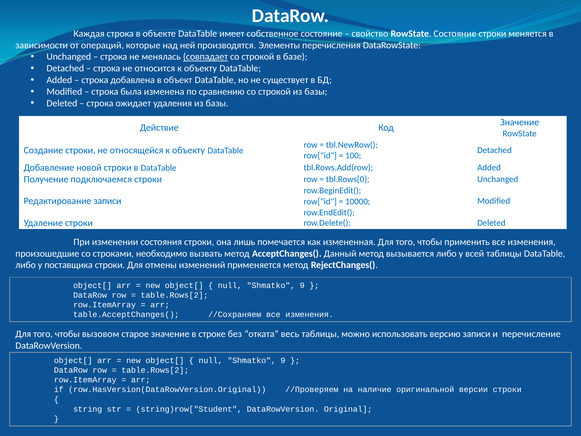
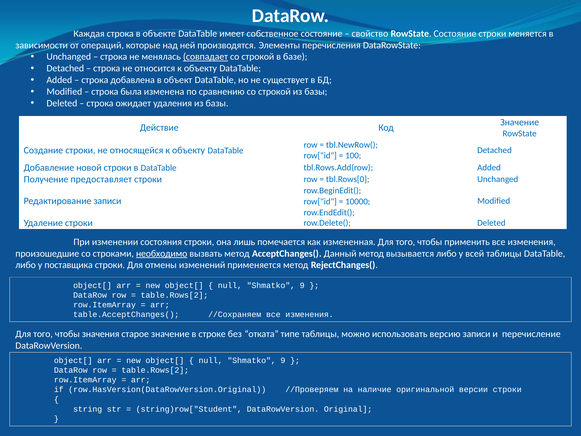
подключаемся: подключаемся -> предоставляет (101, 179)
необходимо underline: none -> present (162, 253)
вызовом: вызовом -> значения (101, 334)
весь: весь -> типе (290, 334)
